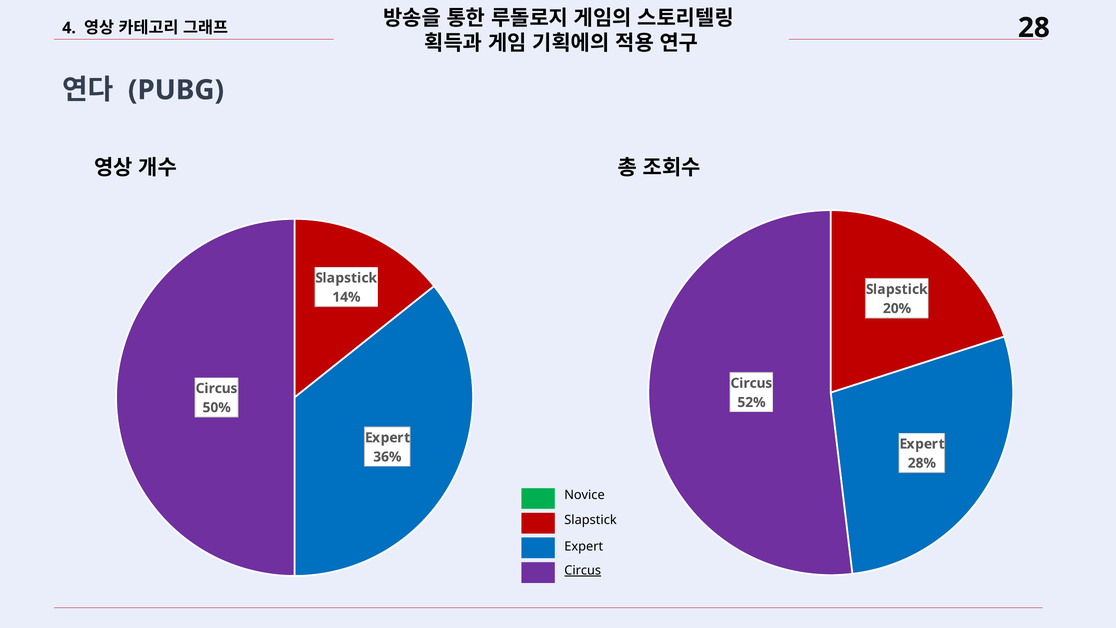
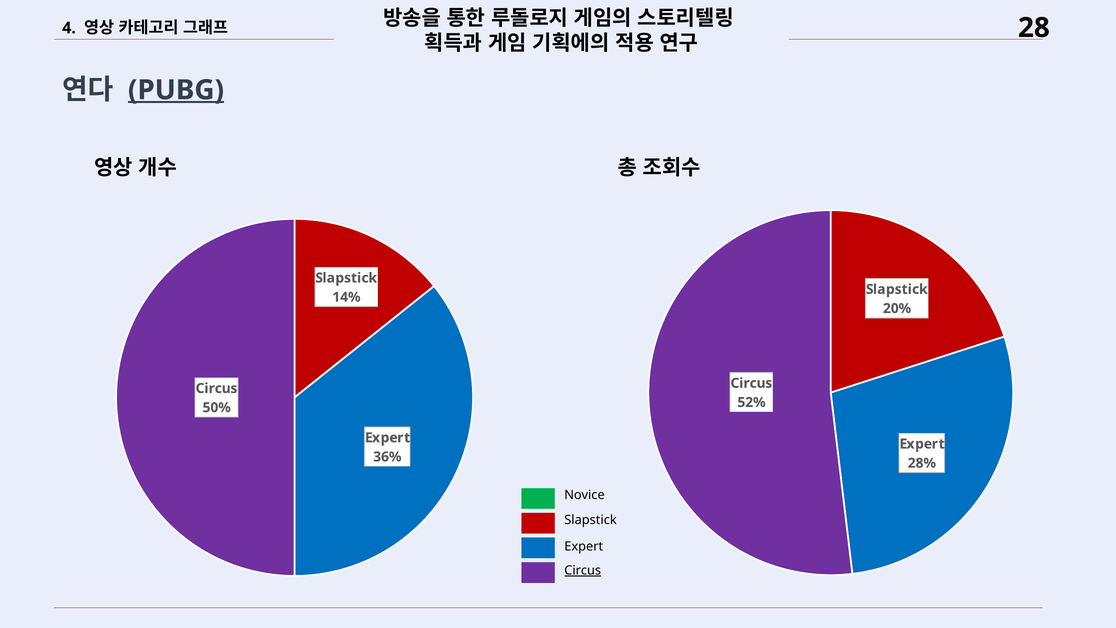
PUBG underline: none -> present (176, 90)
